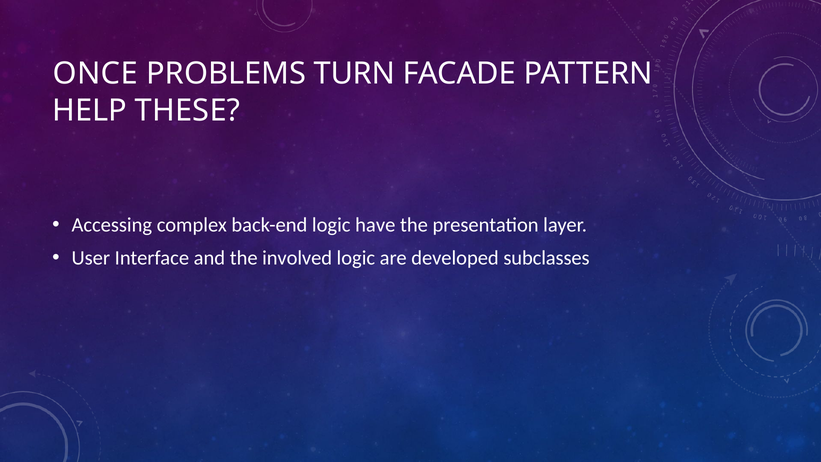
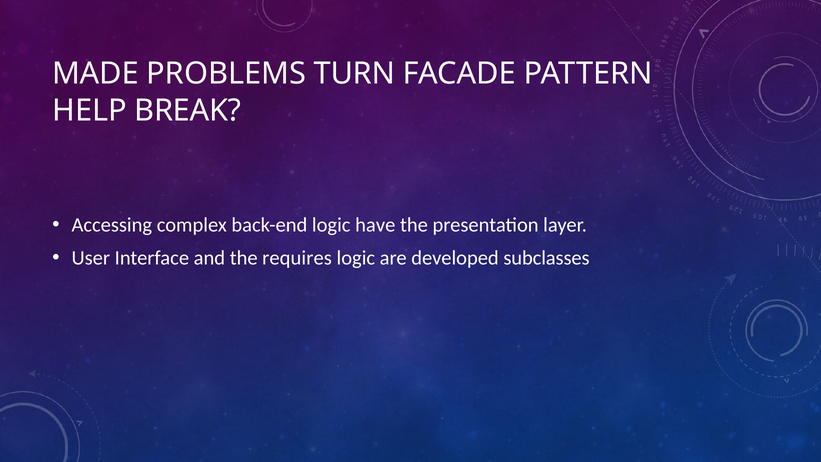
ONCE: ONCE -> MADE (96, 74)
THESE: THESE -> BREAK (188, 111)
involved: involved -> requires (297, 258)
